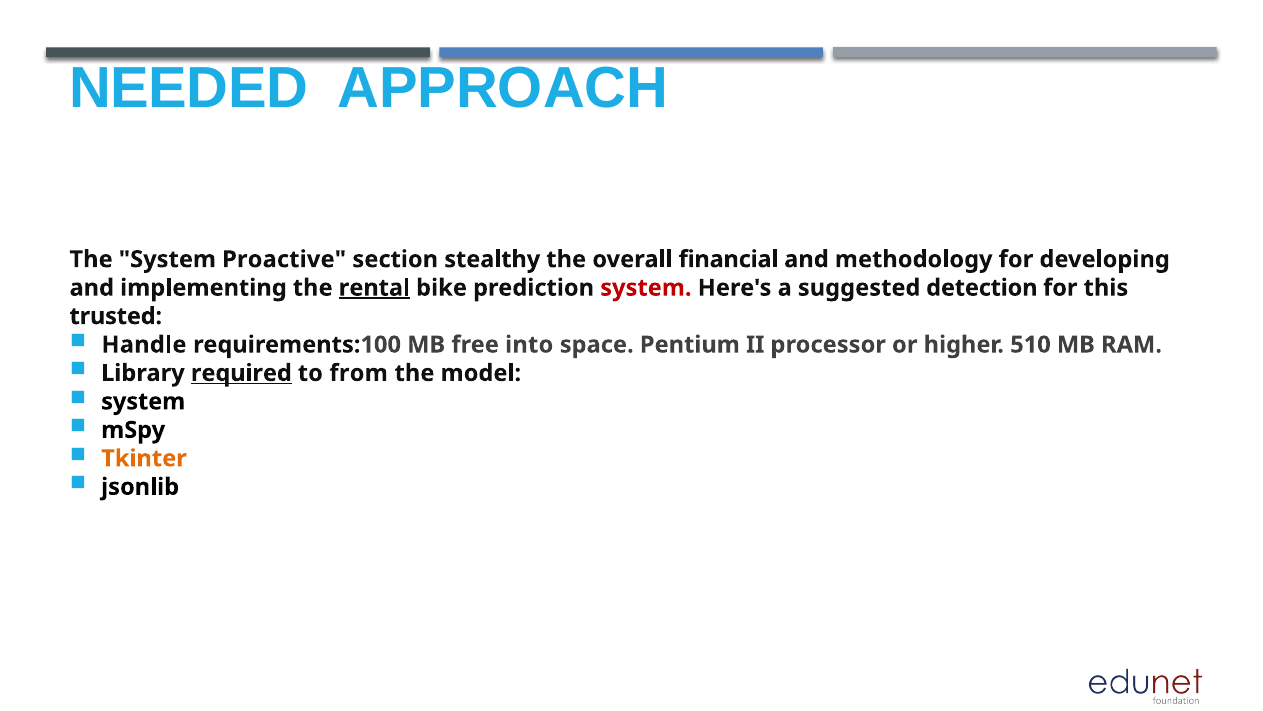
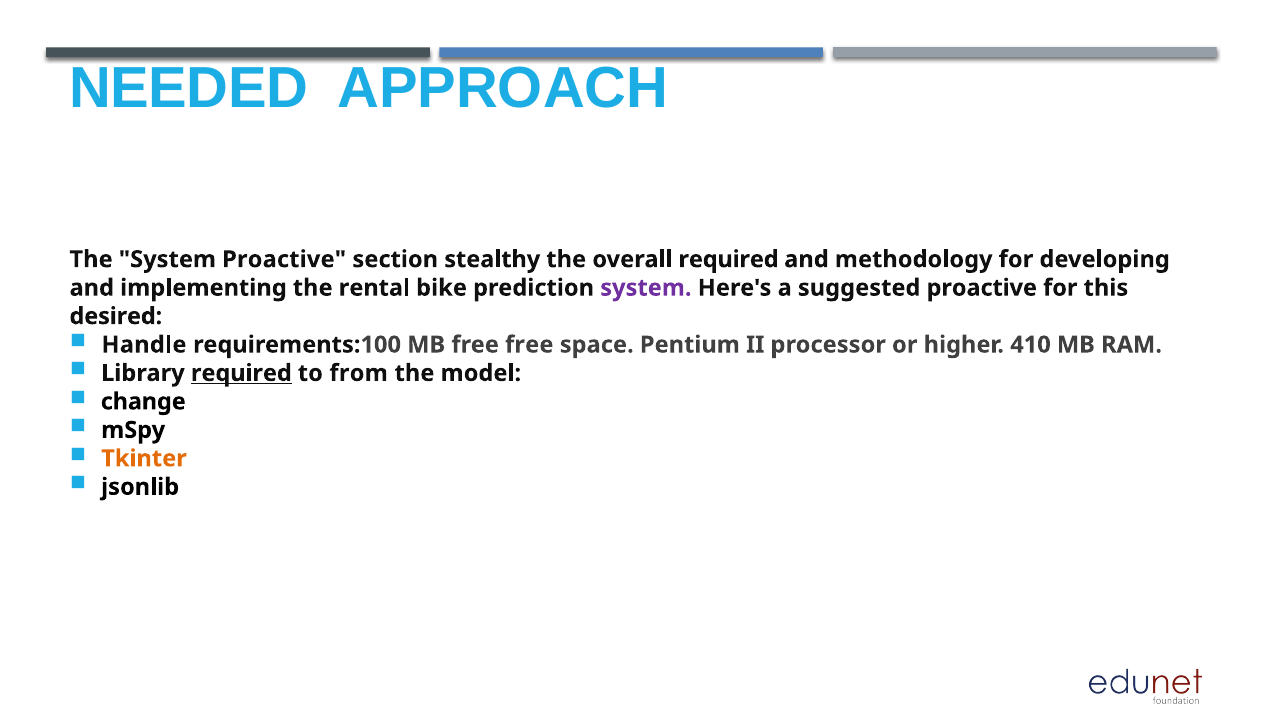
overall financial: financial -> required (729, 259)
rental underline: present -> none (374, 288)
system colour: red -> purple (646, 288)
suggested detection: detection -> proactive (982, 288)
trusted: trusted -> desired (116, 316)
free into: into -> free (529, 344)
510: 510 -> 410 (1031, 344)
system: system -> change (143, 401)
